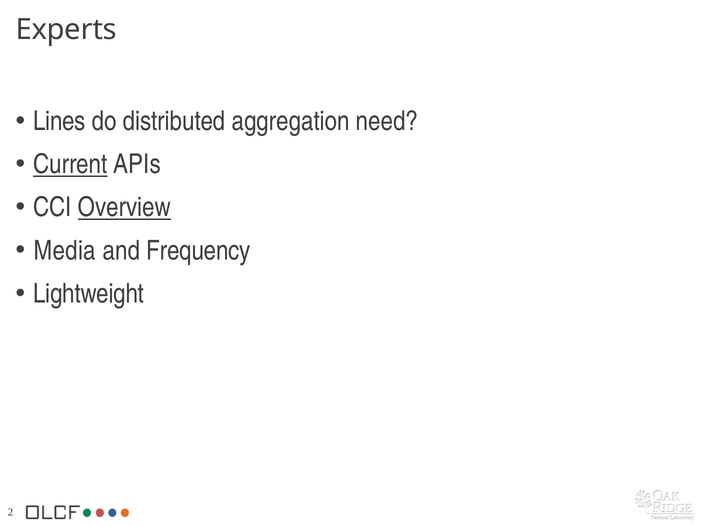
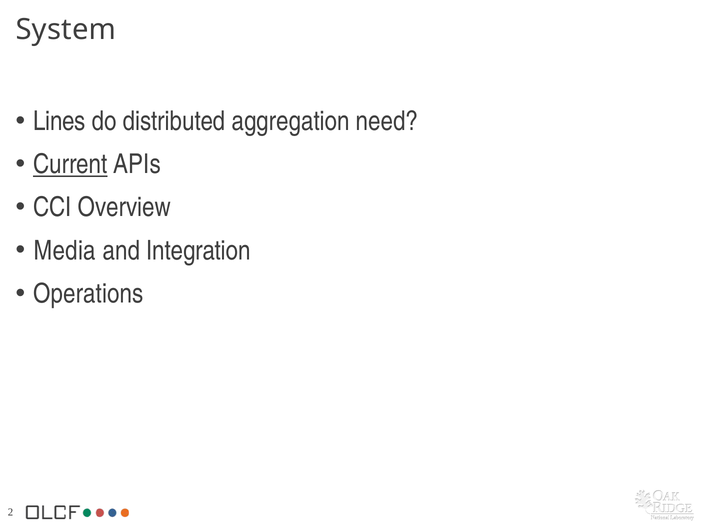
Experts: Experts -> System (66, 29)
Overview underline: present -> none (124, 208)
Frequency: Frequency -> Integration (198, 251)
Lightweight: Lightweight -> Operations (88, 294)
